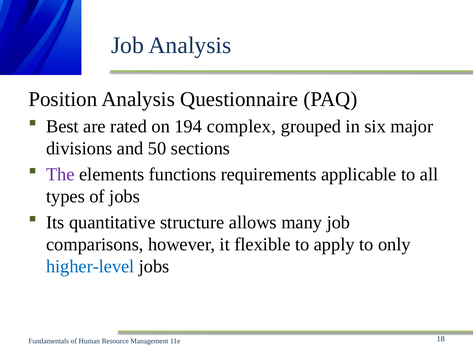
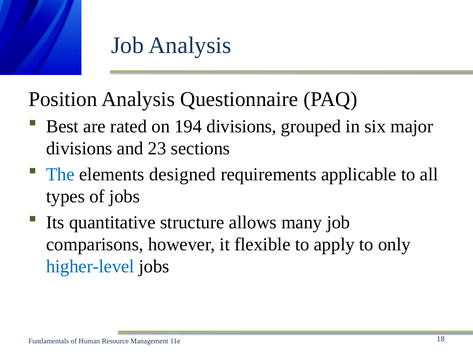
194 complex: complex -> divisions (242, 126)
50: 50 -> 23 (157, 148)
The colour: purple -> blue (60, 174)
functions: functions -> designed (182, 174)
